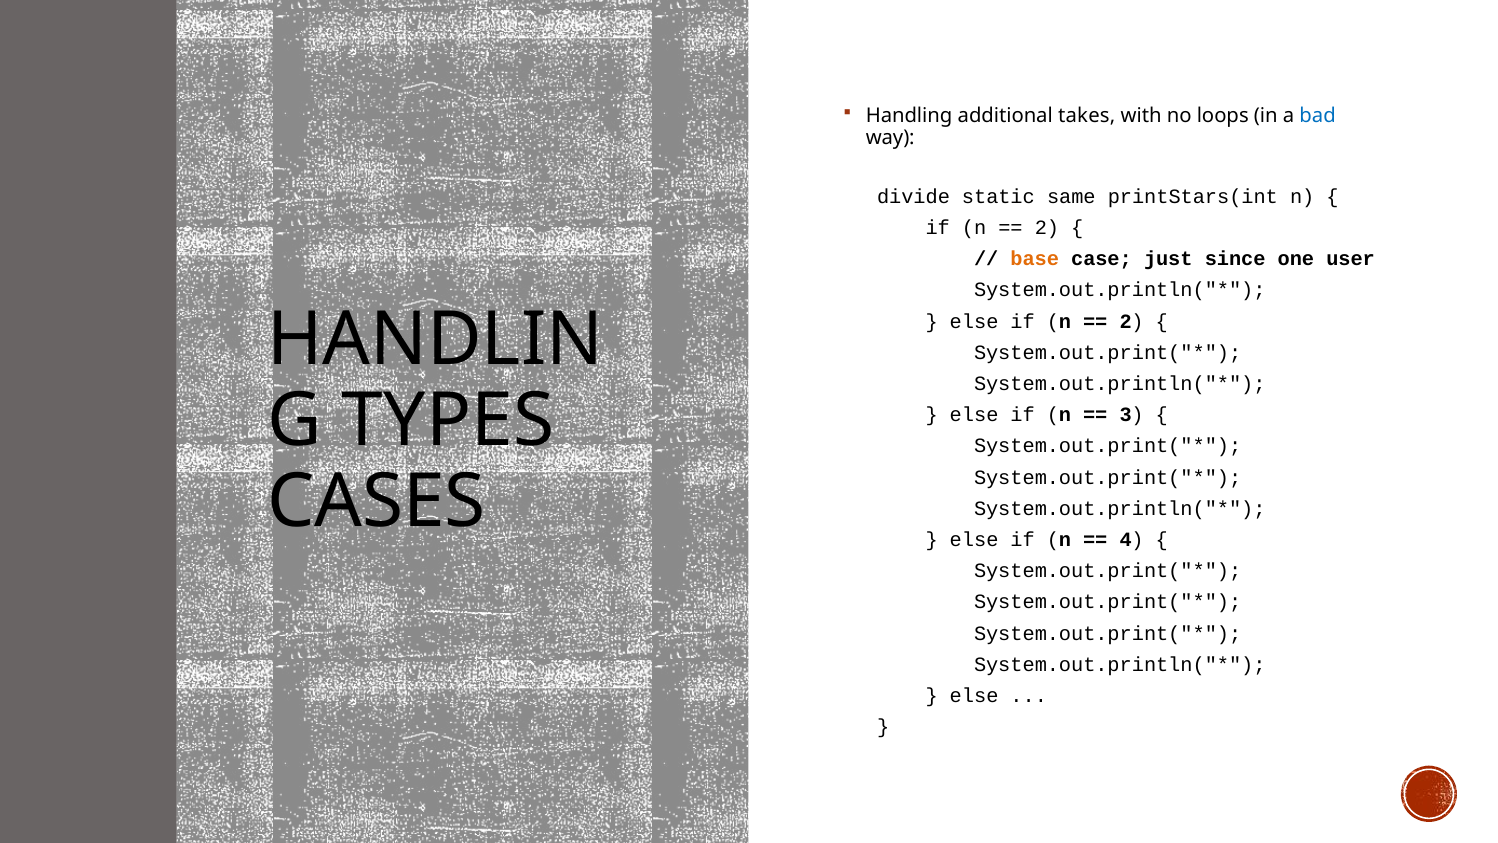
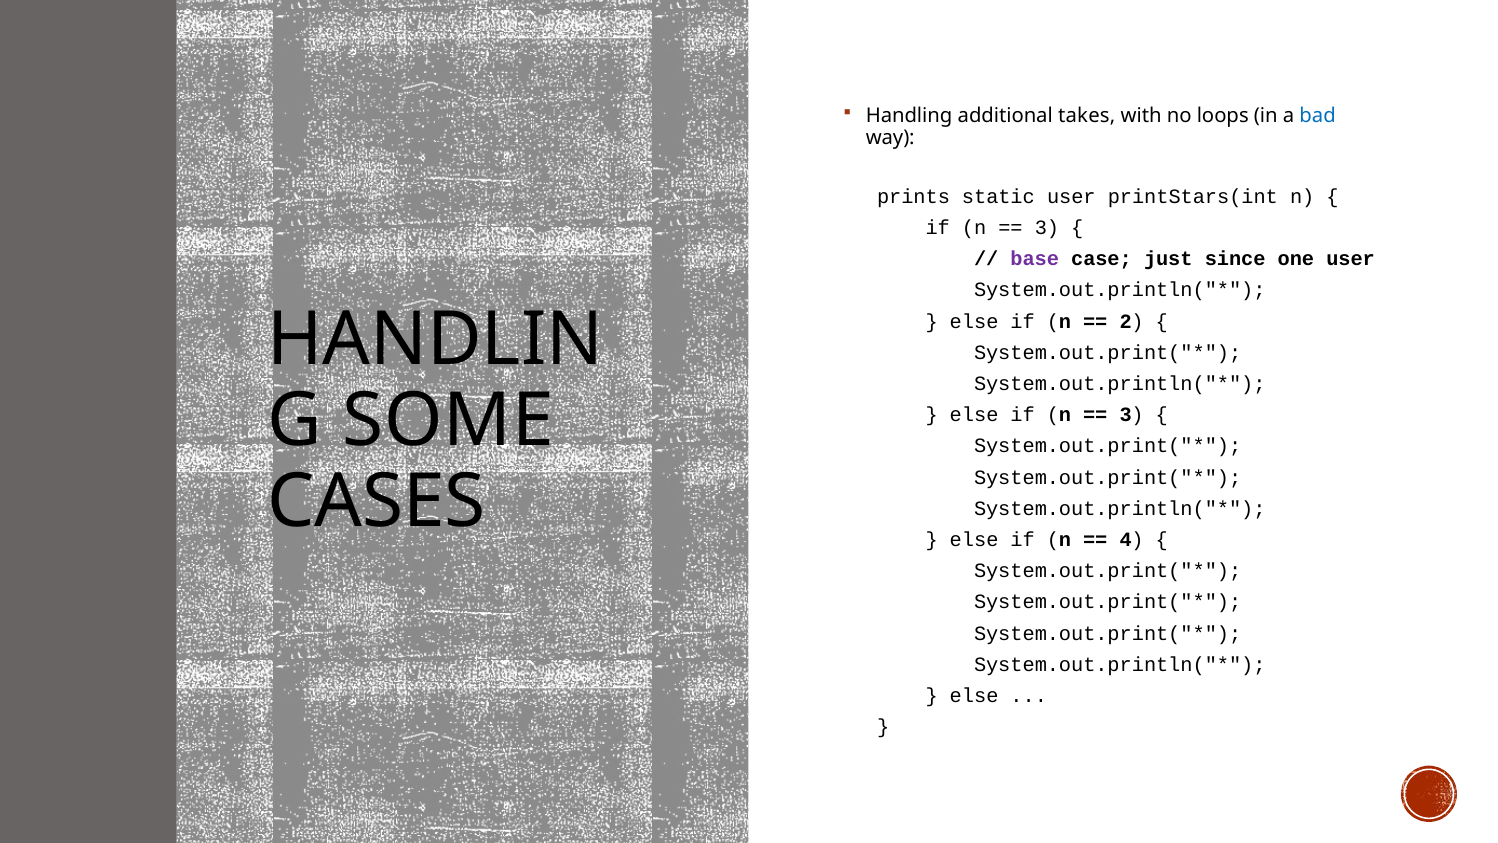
divide: divide -> prints (914, 197)
static same: same -> user (1071, 197)
2: 2 -> 3 (1047, 228)
base colour: orange -> purple (1035, 259)
TYPES: TYPES -> SOME (448, 421)
